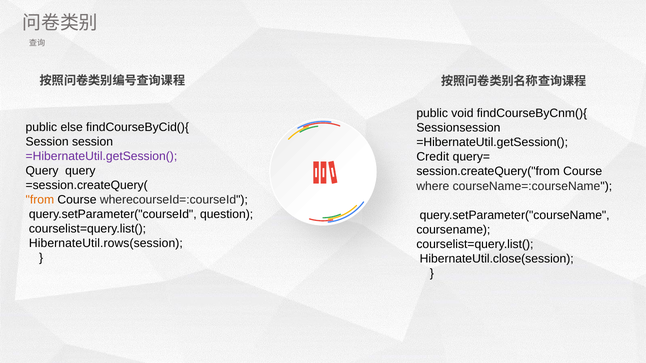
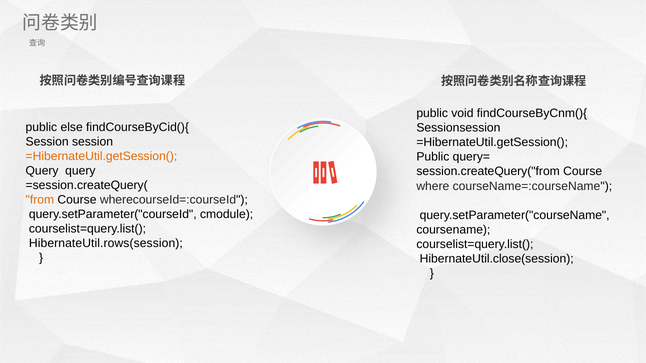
=HibernateUtil.getSession( colour: purple -> orange (101, 156)
Credit: Credit -> Public (433, 157)
question: question -> cmodule (227, 215)
